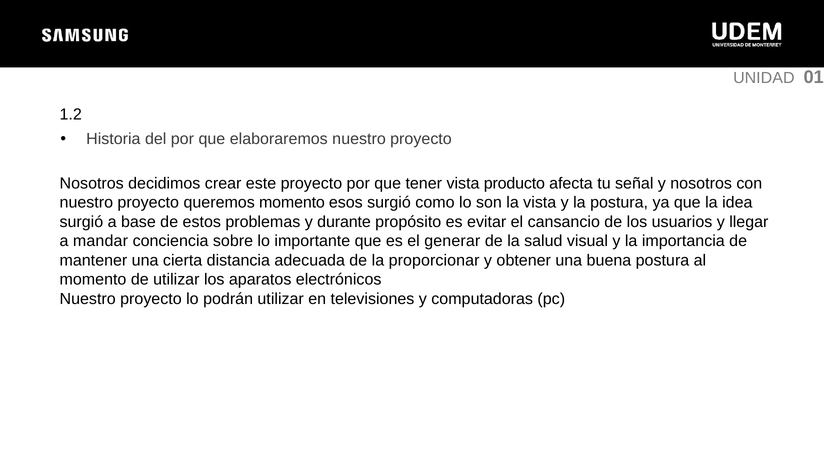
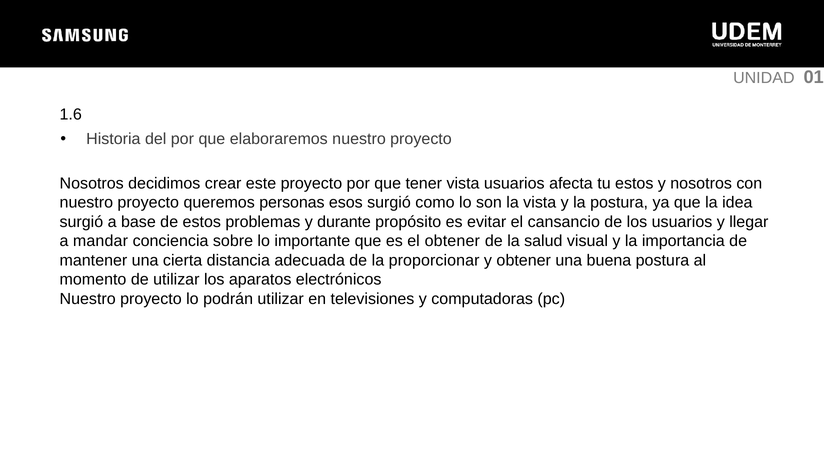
1.2: 1.2 -> 1.6 (71, 115)
vista producto: producto -> usuarios (514, 184)
tu señal: señal -> estos (634, 184)
queremos momento: momento -> personas (292, 203)
el generar: generar -> obtener (452, 241)
